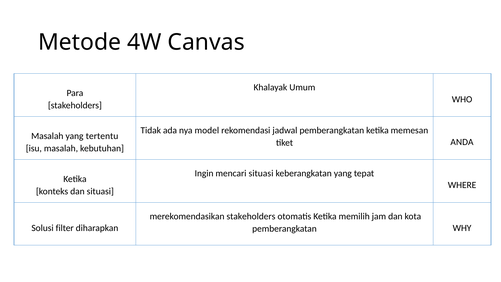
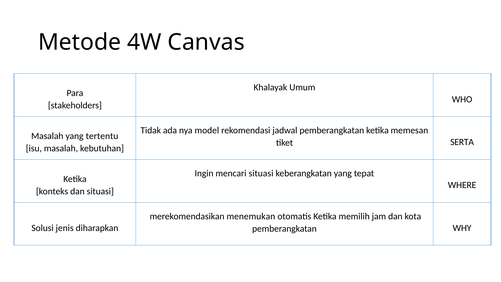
ANDA: ANDA -> SERTA (462, 142)
merekomendasikan stakeholders: stakeholders -> menemukan (251, 216)
filter: filter -> jenis (65, 228)
